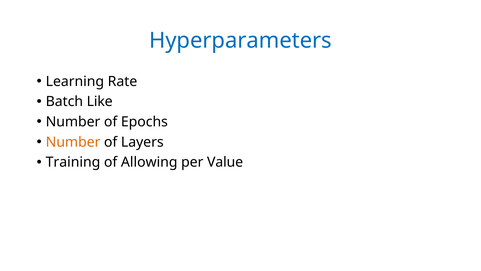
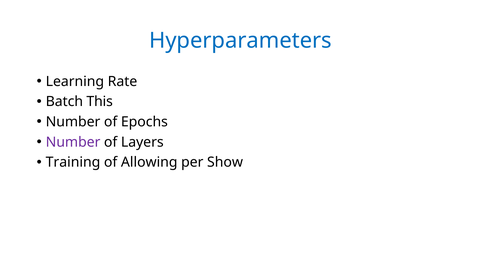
Like: Like -> This (100, 101)
Number colour: orange -> purple (73, 142)
Value: Value -> Show (225, 162)
